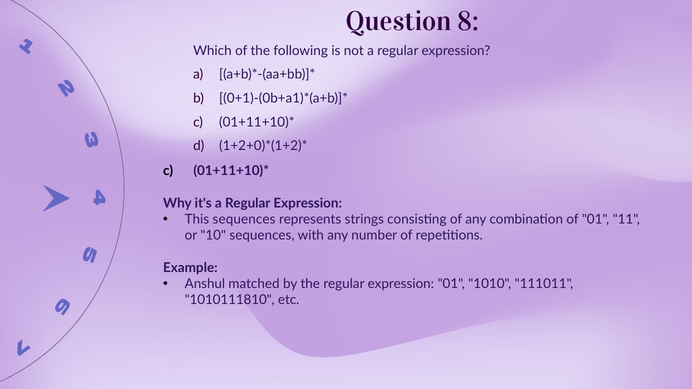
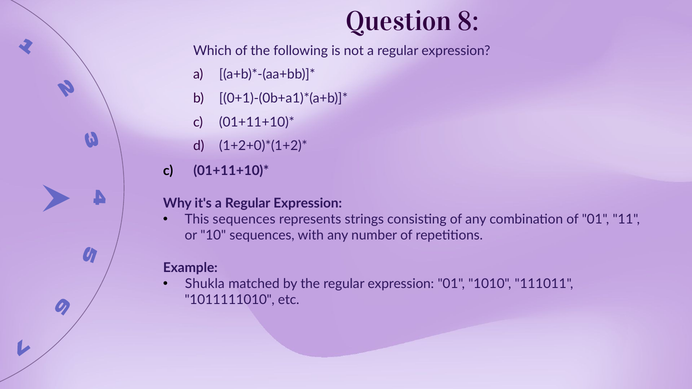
Anshul: Anshul -> Shukla (205, 284)
1010111810: 1010111810 -> 1011111010 (230, 300)
